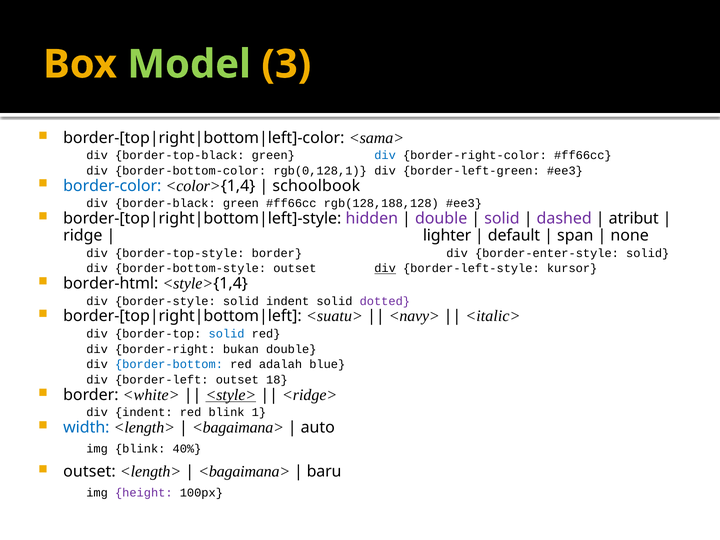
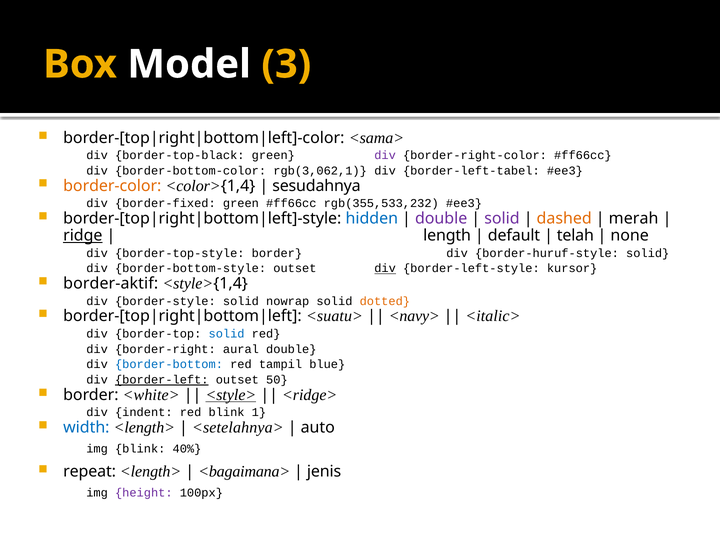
Model colour: light green -> white (189, 64)
div colour: blue -> purple (385, 155)
rgb(0,128,1: rgb(0,128,1 -> rgb(3,062,1 (320, 171)
border-left-green: border-left-green -> border-left-tabel (471, 171)
border-color colour: blue -> orange (112, 186)
schoolbook: schoolbook -> sesudahnya (316, 186)
border-black: border-black -> border-fixed (165, 203)
rgb(128,188,128: rgb(128,188,128 -> rgb(355,533,232 (381, 203)
hidden colour: purple -> blue (372, 218)
dashed colour: purple -> orange (564, 218)
atribut: atribut -> merah (634, 218)
ridge underline: none -> present (83, 236)
lighter: lighter -> length (447, 236)
span: span -> telah (575, 236)
border-enter-style: border-enter-style -> border-huruf-style (547, 253)
border-html: border-html -> border-aktif (111, 284)
solid indent: indent -> nowrap (288, 301)
dotted colour: purple -> orange (385, 301)
bukan: bukan -> aural (241, 349)
adalah: adalah -> tampil (281, 364)
border-left underline: none -> present (162, 380)
18: 18 -> 50 (277, 380)
<bagaimana>: <bagaimana> -> <setelahnya> (238, 427)
outset: outset -> repeat (90, 472)
baru: baru -> jenis (324, 472)
